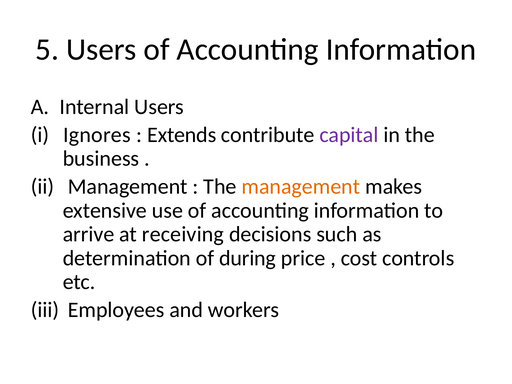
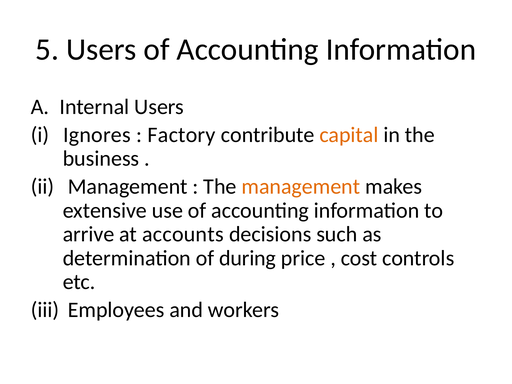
Extends: Extends -> Factory (182, 135)
capital colour: purple -> orange (349, 135)
receiving: receiving -> accounts (183, 234)
